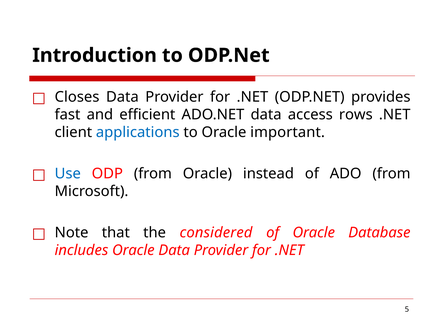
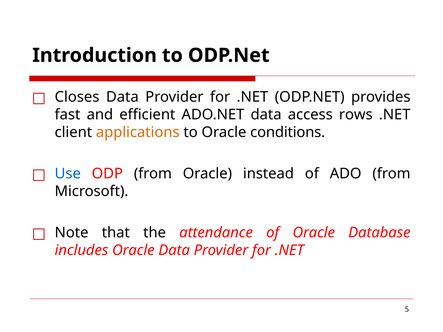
applications colour: blue -> orange (138, 132)
important: important -> conditions (288, 132)
considered: considered -> attendance (216, 233)
